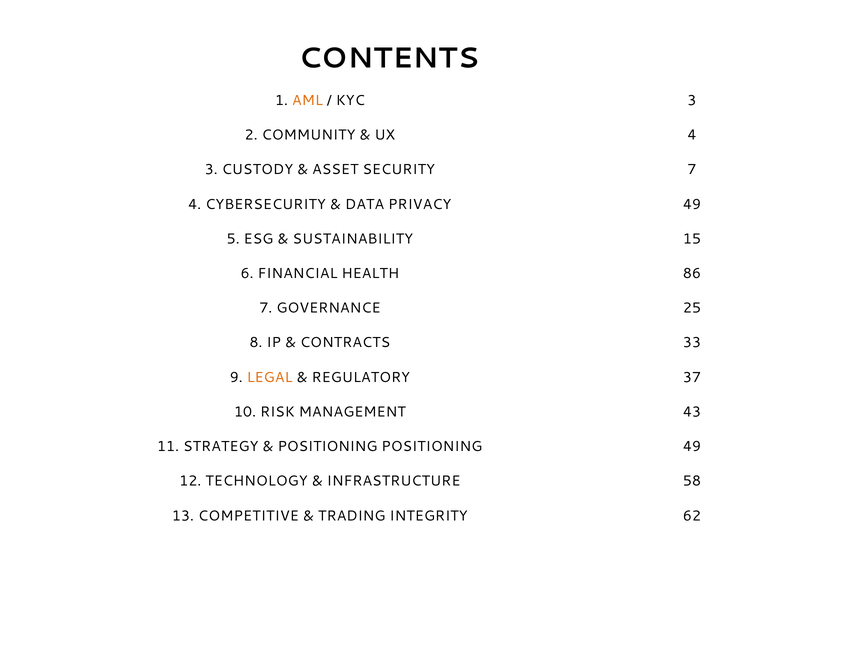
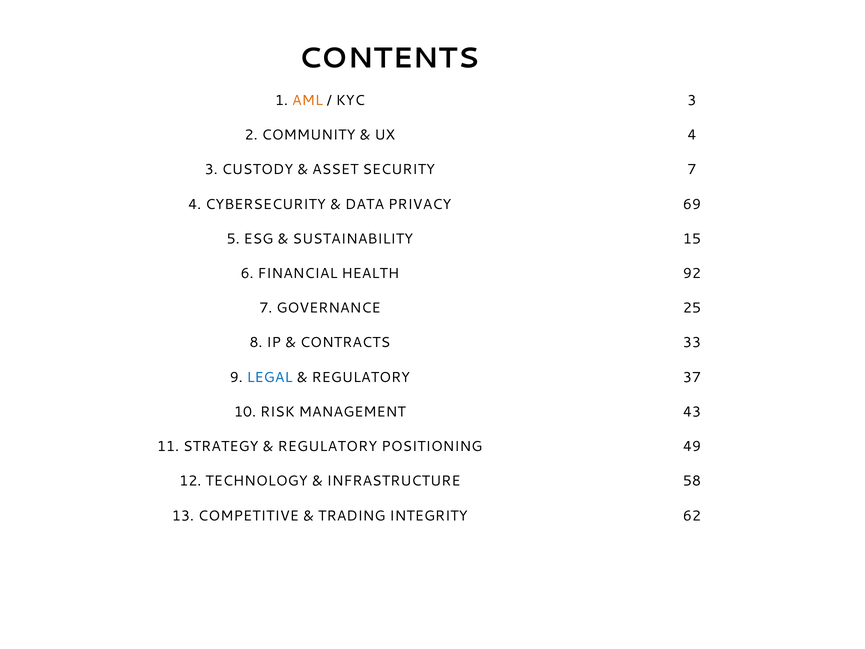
PRIVACY 49: 49 -> 69 (692, 204)
86: 86 -> 92 (692, 273)
LEGAL colour: orange -> blue (270, 377)
POSITIONING: POSITIONING -> REGULATORY (327, 446)
